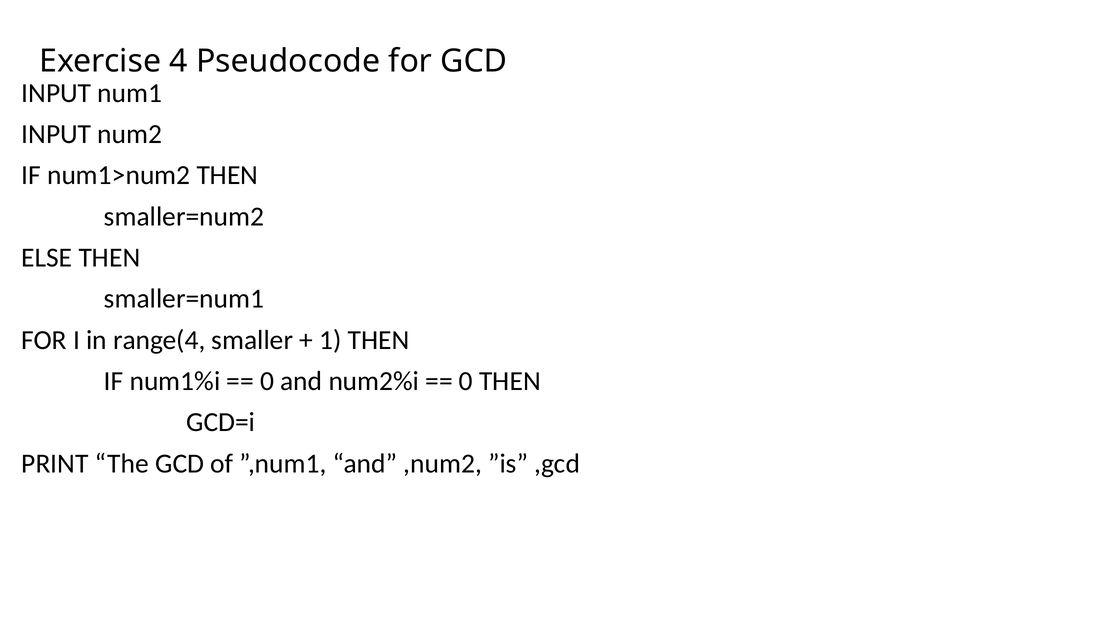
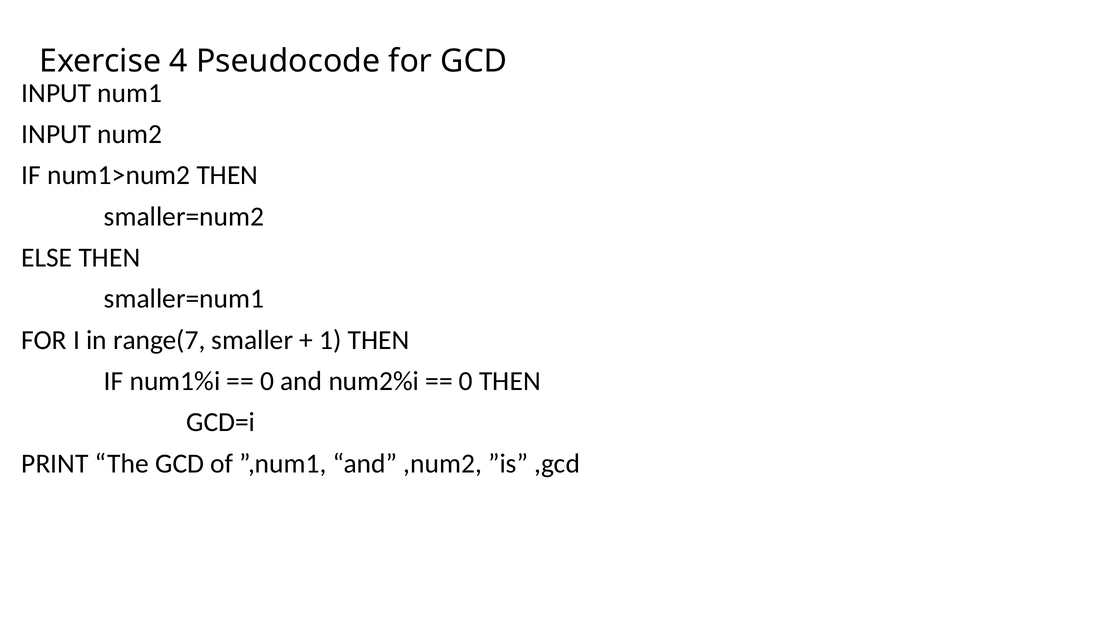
range(4: range(4 -> range(7 (159, 340)
